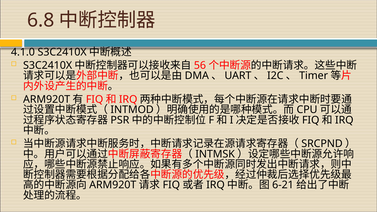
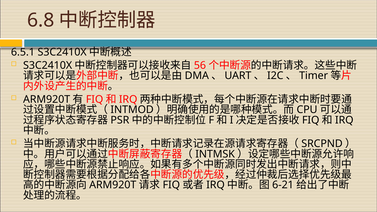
4.1.0: 4.1.0 -> 6.5.1 (23, 52)
